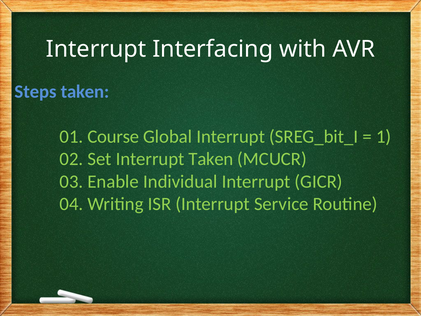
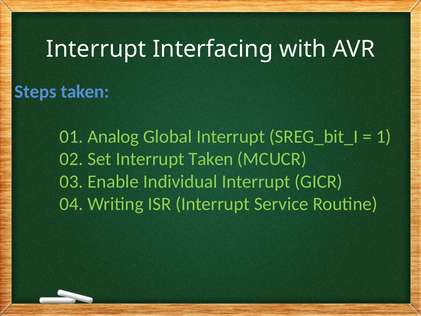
Course: Course -> Analog (113, 136)
